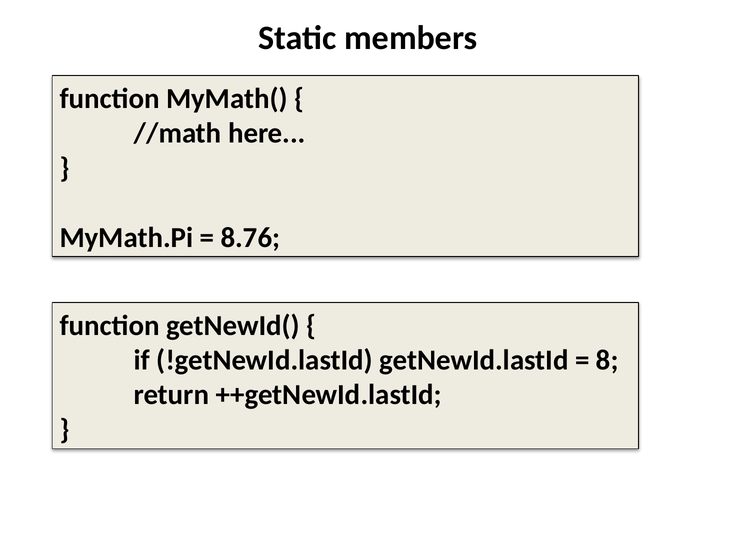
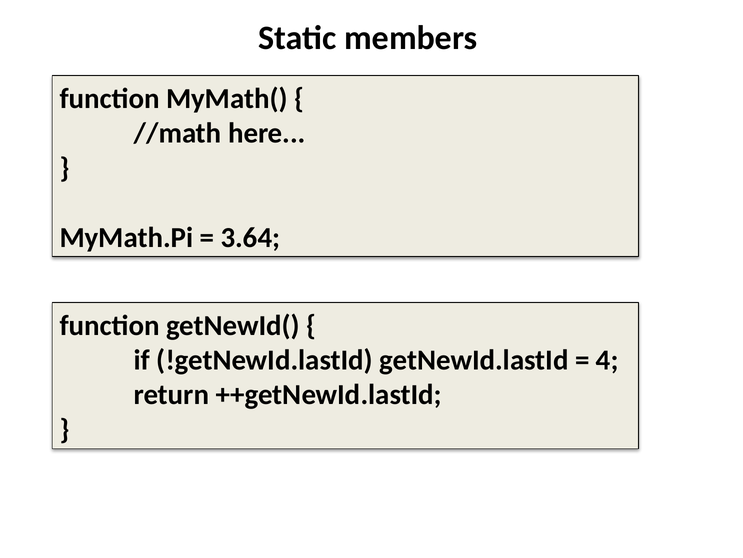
8.76: 8.76 -> 3.64 (250, 237)
8: 8 -> 4 (607, 360)
